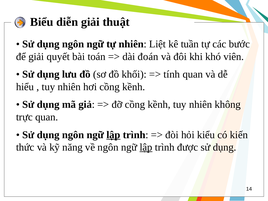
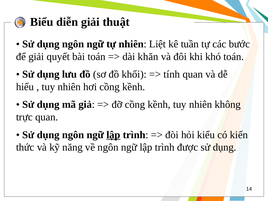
đoán: đoán -> khăn (148, 57)
khó viên: viên -> toán (234, 57)
lập underline: present -> none (146, 147)
